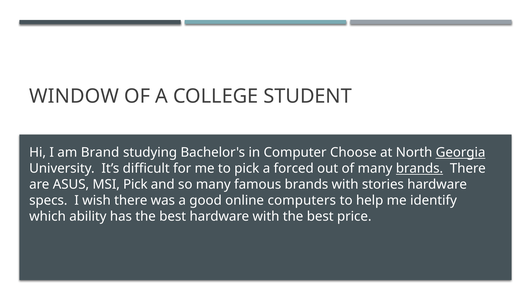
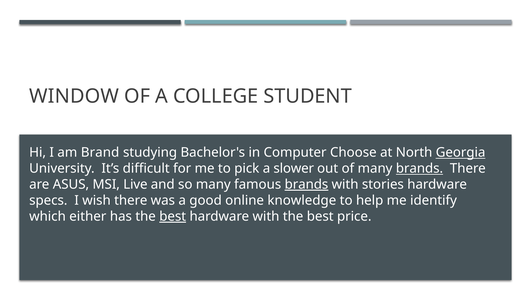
forced: forced -> slower (294, 168)
MSI Pick: Pick -> Live (135, 184)
brands underline: none -> present (306, 184)
computers: computers -> knowledge (302, 200)
ability: ability -> either (88, 216)
best underline: none -> present (173, 216)
